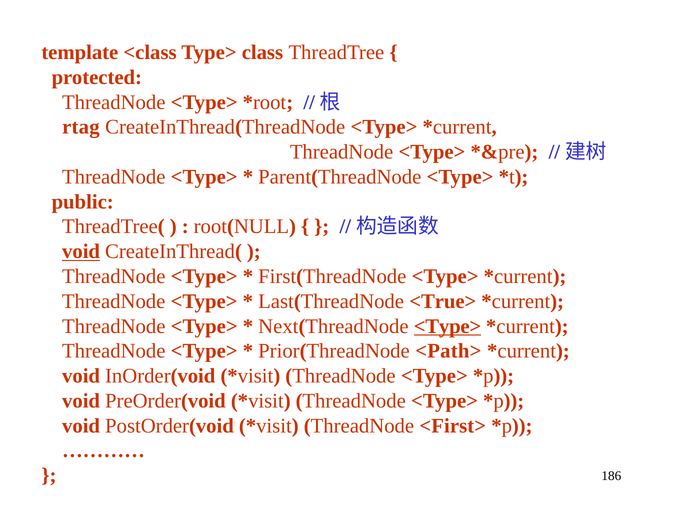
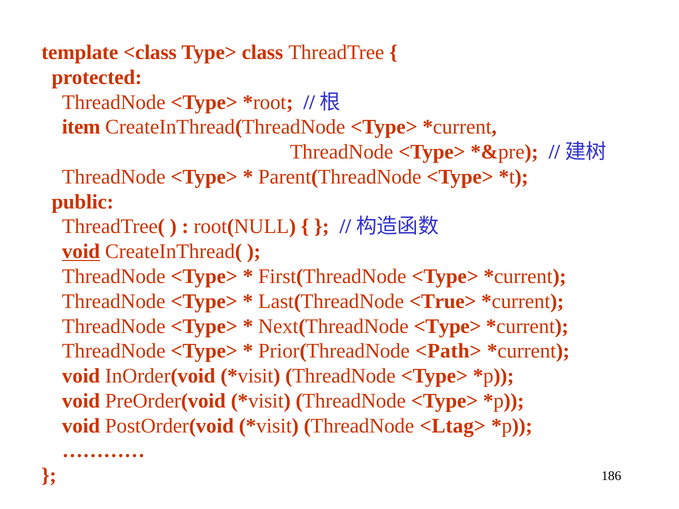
rtag: rtag -> item (81, 127)
<Type> underline: present -> none (448, 326)
<First>: <First> -> <Ltag> (453, 426)
